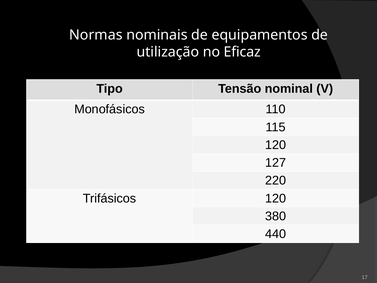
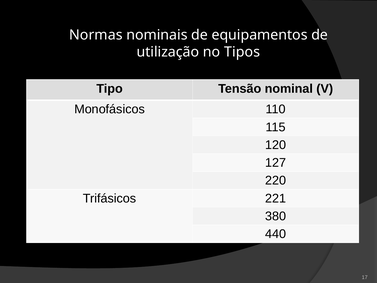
Eficaz: Eficaz -> Tipos (242, 52)
Trifásicos 120: 120 -> 221 (276, 198)
